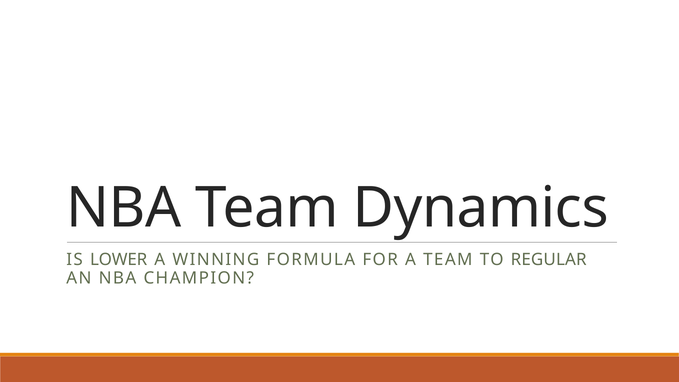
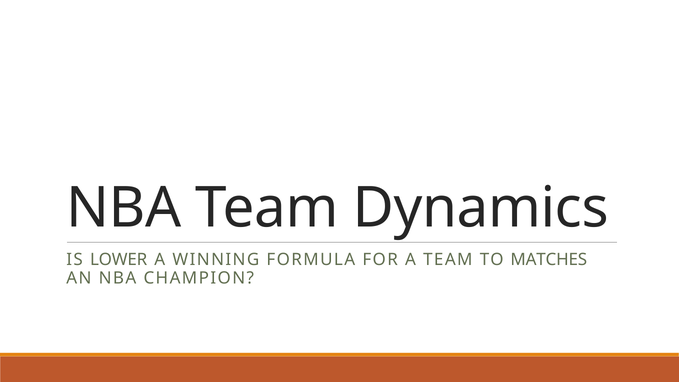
REGULAR: REGULAR -> MATCHES (549, 260)
